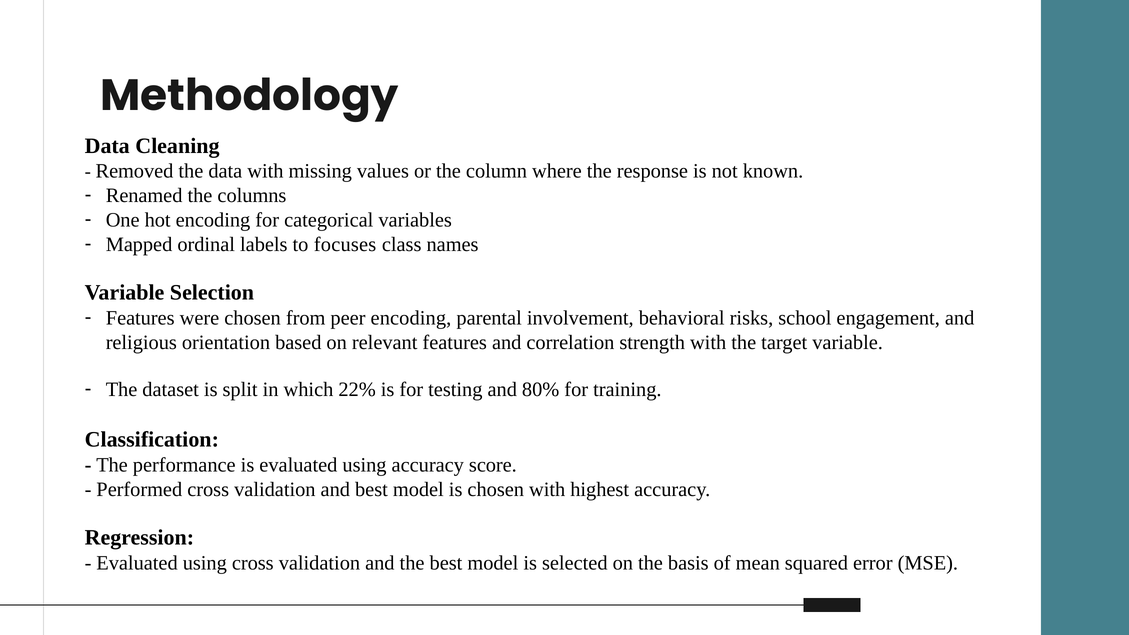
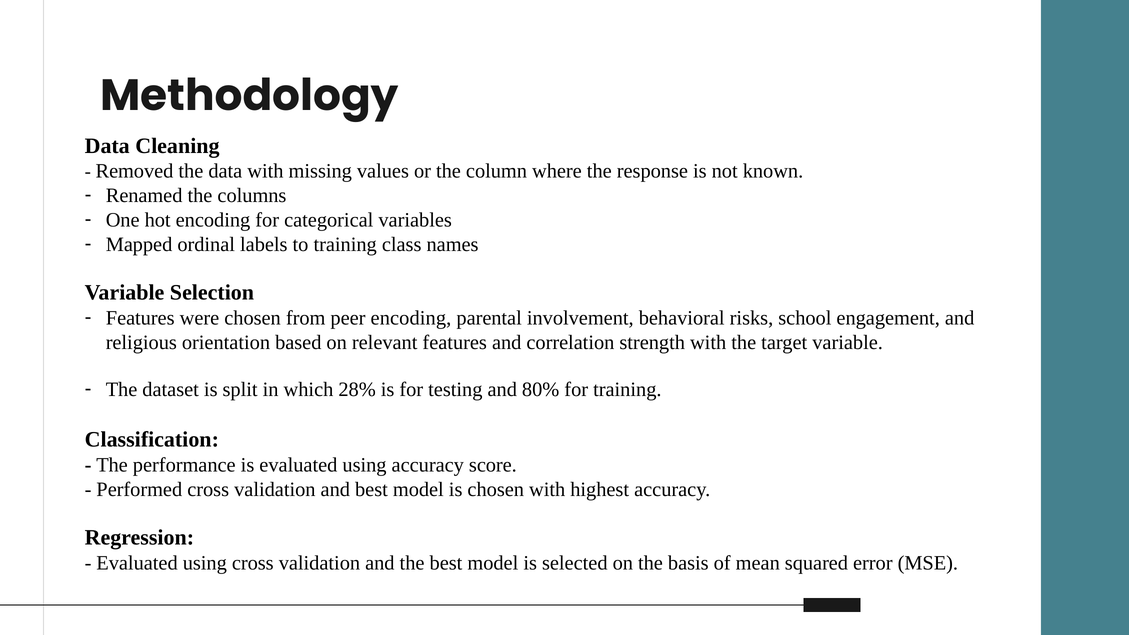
to focuses: focuses -> training (345, 245)
22%: 22% -> 28% (357, 390)
